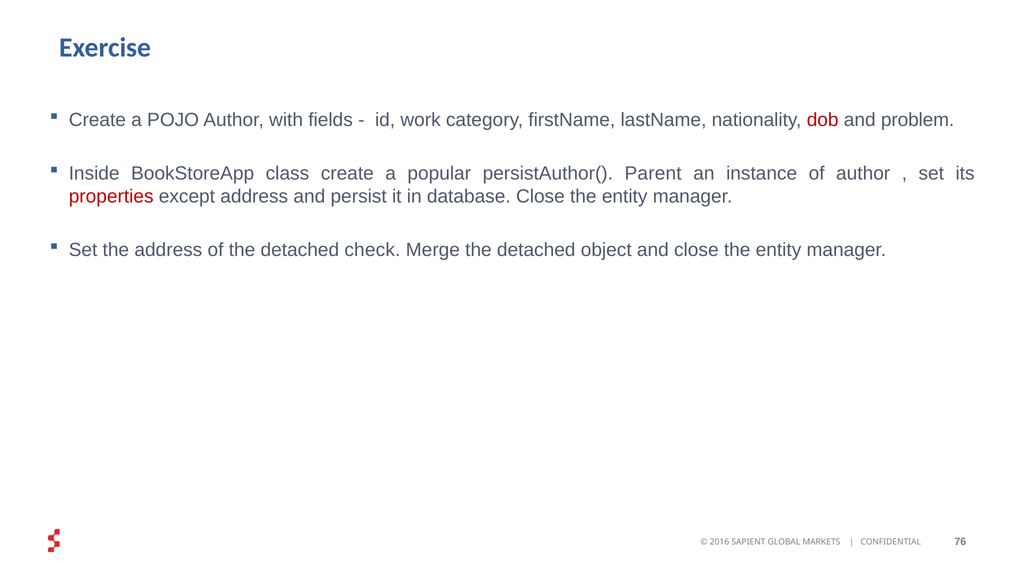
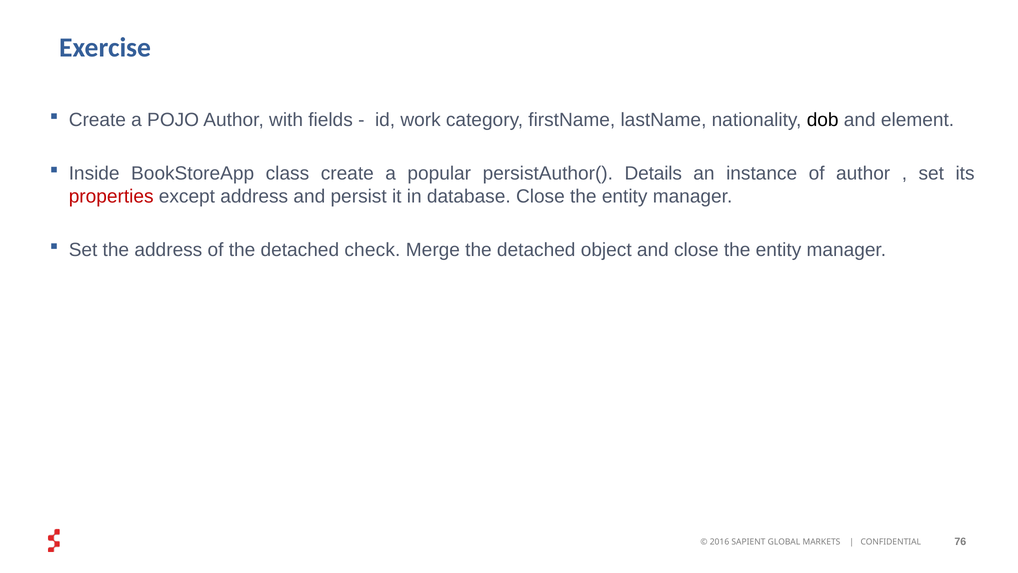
dob colour: red -> black (823, 120)
problem: problem -> element (918, 120)
Parent: Parent -> Details (653, 173)
